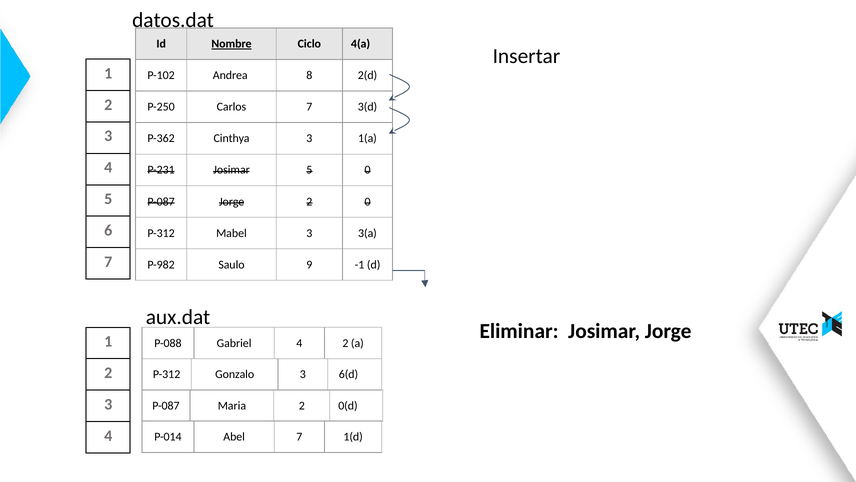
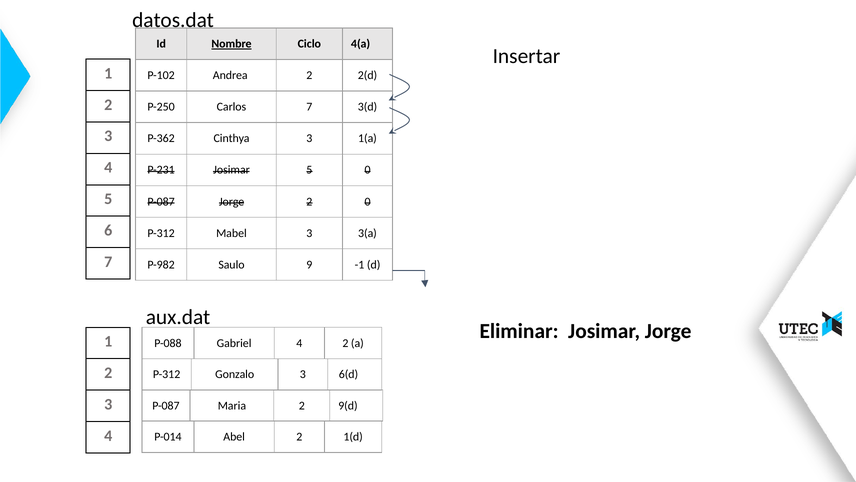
Andrea 8: 8 -> 2 (309, 75)
0(d: 0(d -> 9(d (348, 405)
Abel 7: 7 -> 2 (299, 437)
